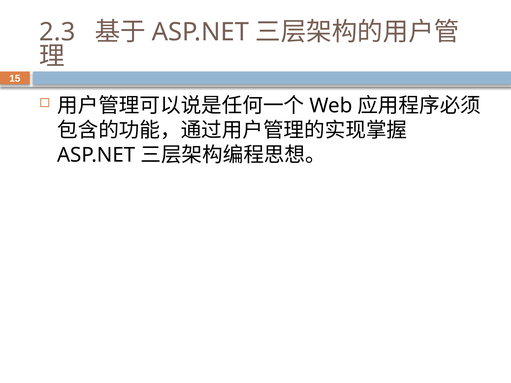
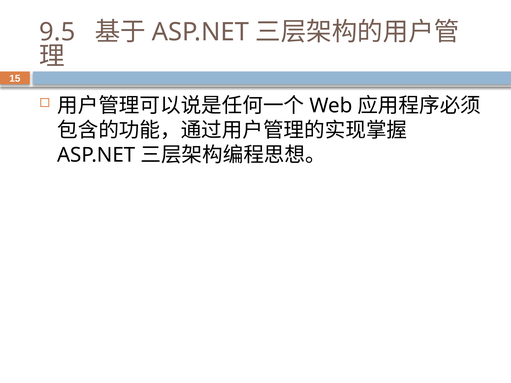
2.3: 2.3 -> 9.5 (57, 32)
